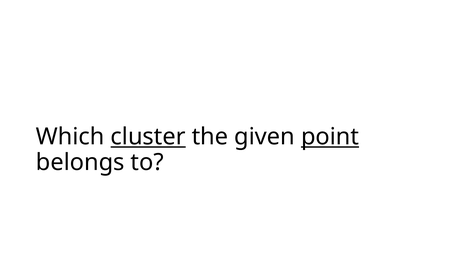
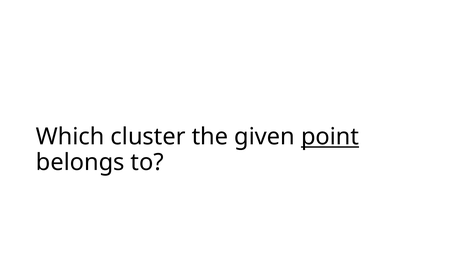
cluster underline: present -> none (148, 137)
